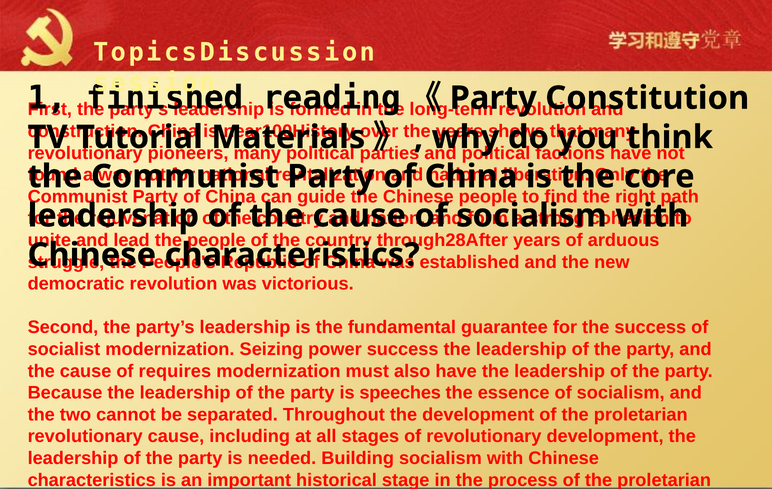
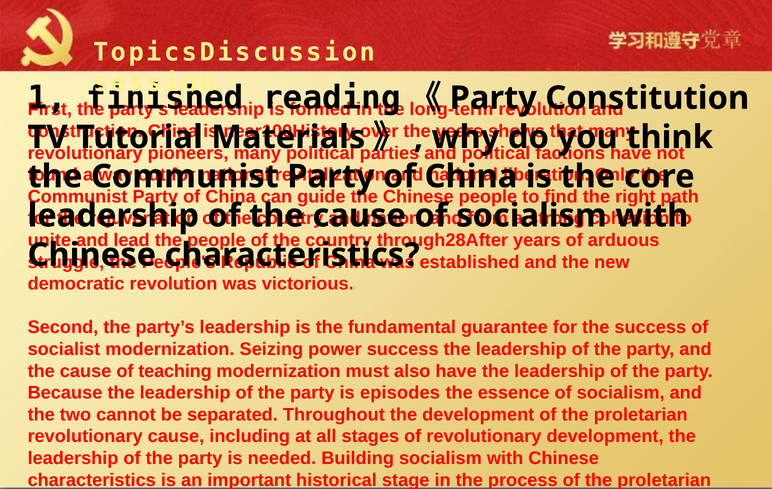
requires: requires -> teaching (175, 371)
speeches: speeches -> episodes (400, 393)
